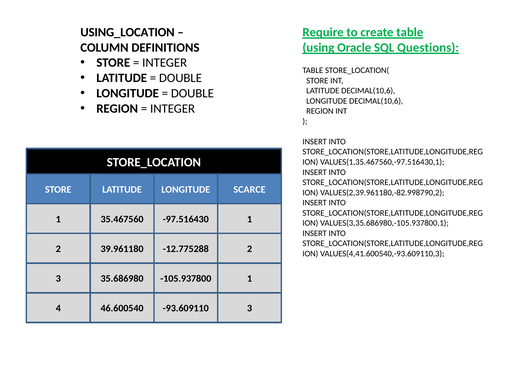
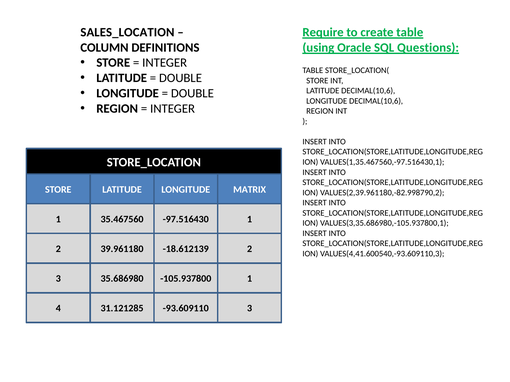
USING_LOCATION: USING_LOCATION -> SALES_LOCATION (127, 32)
SCARCE: SCARCE -> MATRIX (250, 190)
-12.775288: -12.775288 -> -18.612139 (186, 249)
46.600540: 46.600540 -> 31.121285 (122, 309)
